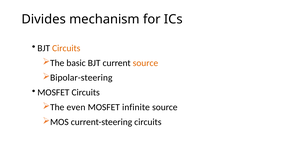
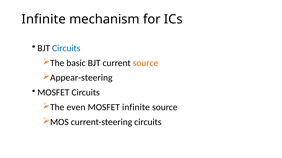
Divides: Divides -> Infinite (44, 19)
Circuits colour: orange -> blue (66, 48)
Bipolar-steering: Bipolar-steering -> Appear-steering (81, 78)
